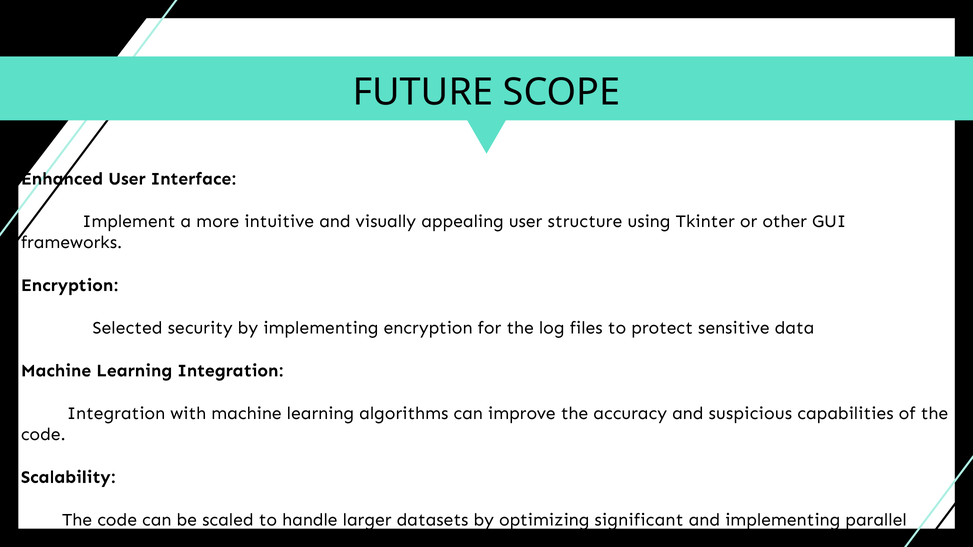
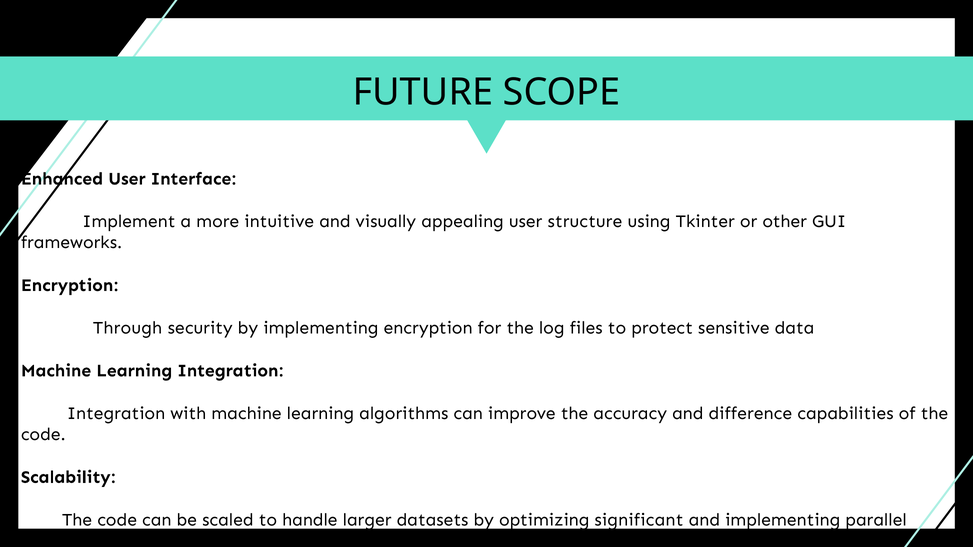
Selected: Selected -> Through (127, 328)
suspicious: suspicious -> difference (750, 414)
